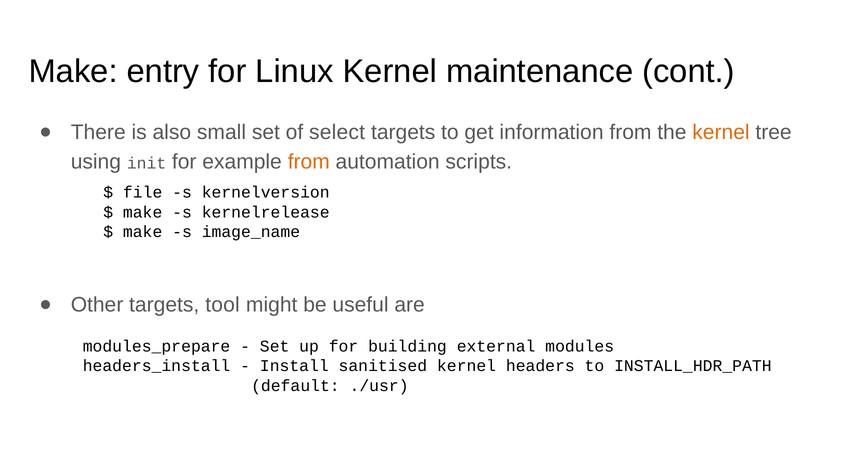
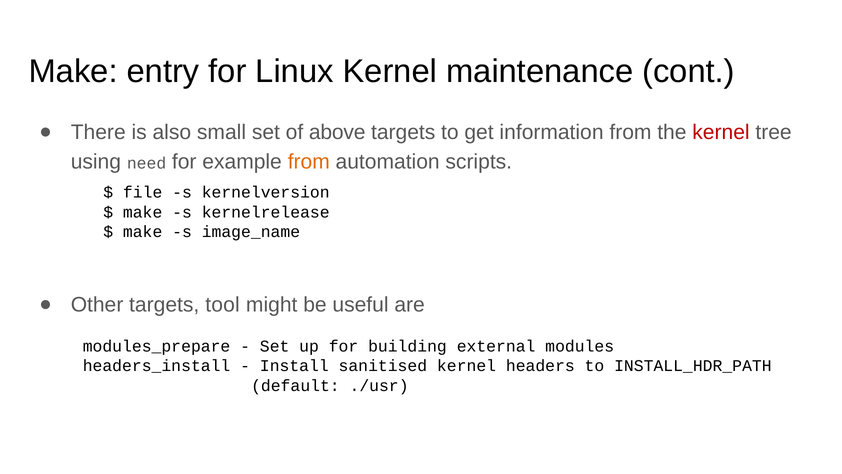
select: select -> above (337, 132)
kernel colour: orange -> red (721, 132)
init: init -> need (147, 163)
